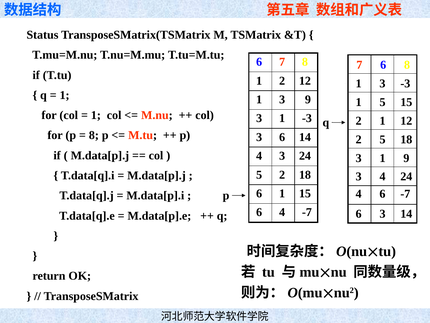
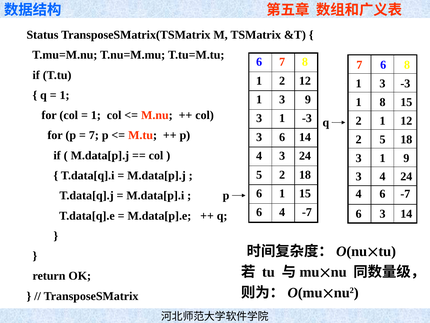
1 5: 5 -> 8 (382, 102)
8: 8 -> 7 (94, 135)
